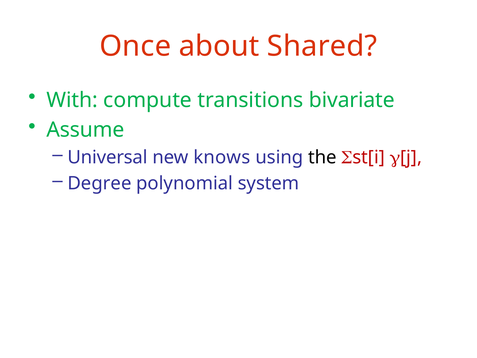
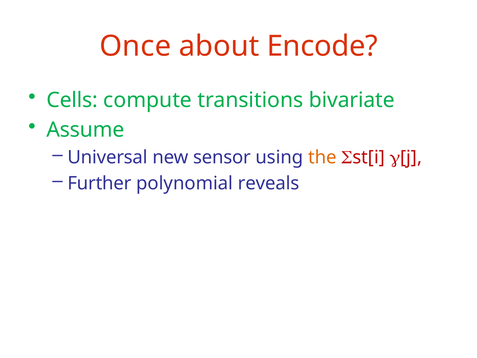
Shared: Shared -> Encode (322, 46)
With: With -> Cells (72, 100)
knows: knows -> sensor (222, 157)
the colour: black -> orange (322, 157)
Degree: Degree -> Further (100, 183)
system: system -> reveals (269, 183)
